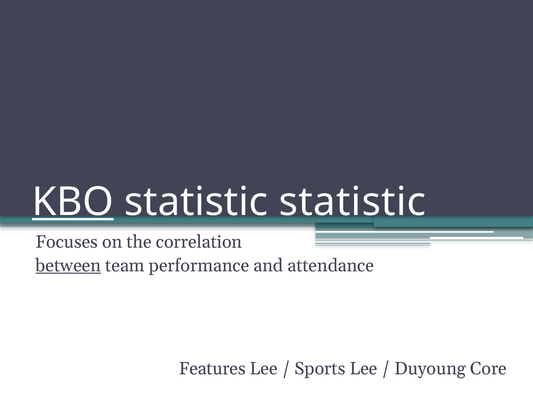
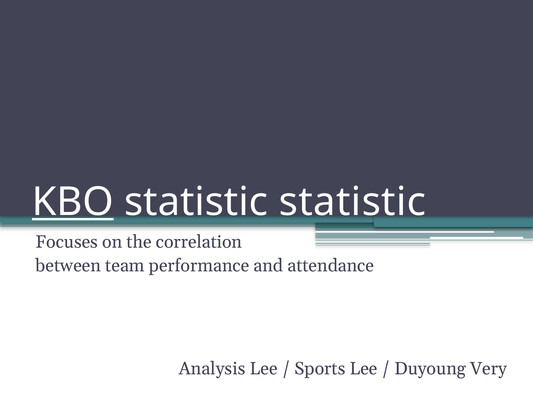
between underline: present -> none (68, 265)
Features: Features -> Analysis (212, 368)
Core: Core -> Very (489, 368)
